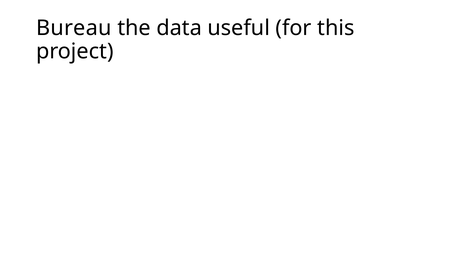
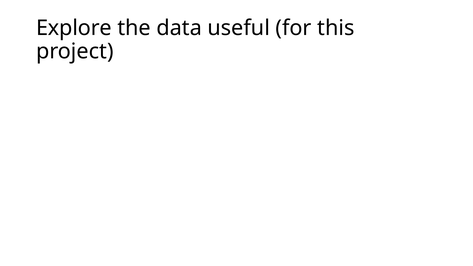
Bureau: Bureau -> Explore (74, 28)
